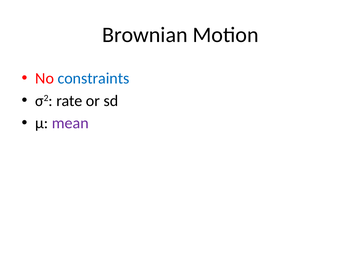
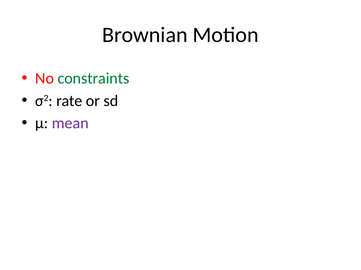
constraints colour: blue -> green (93, 79)
